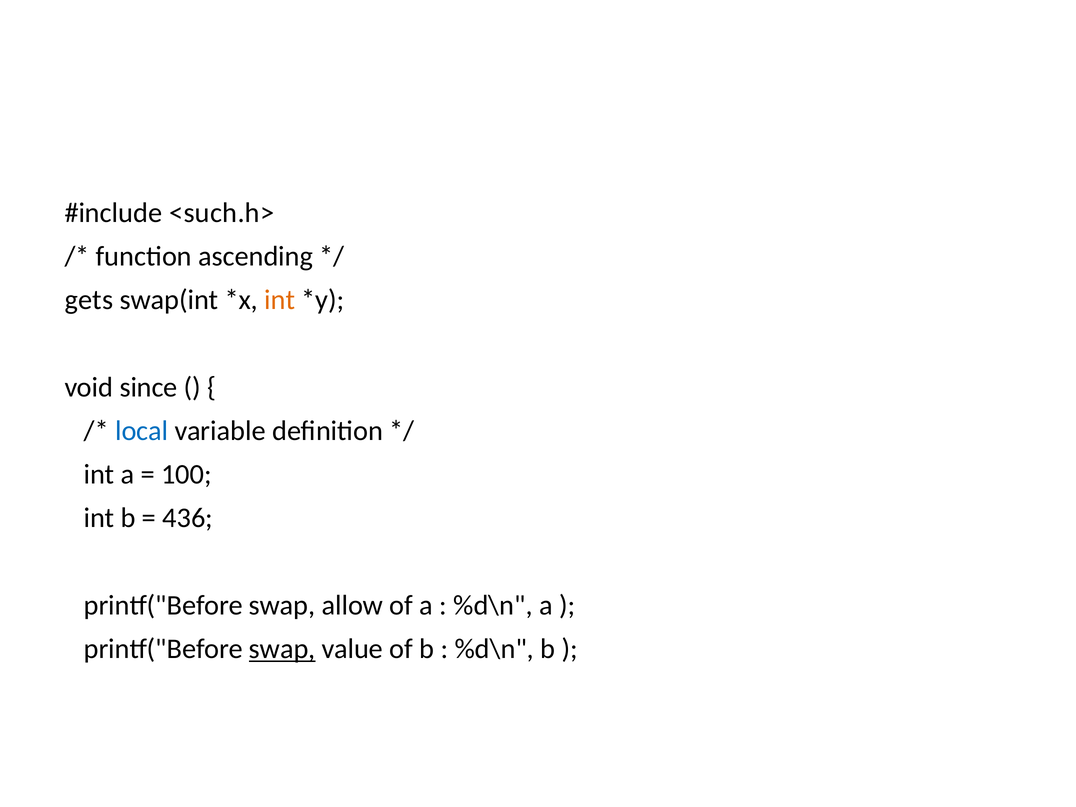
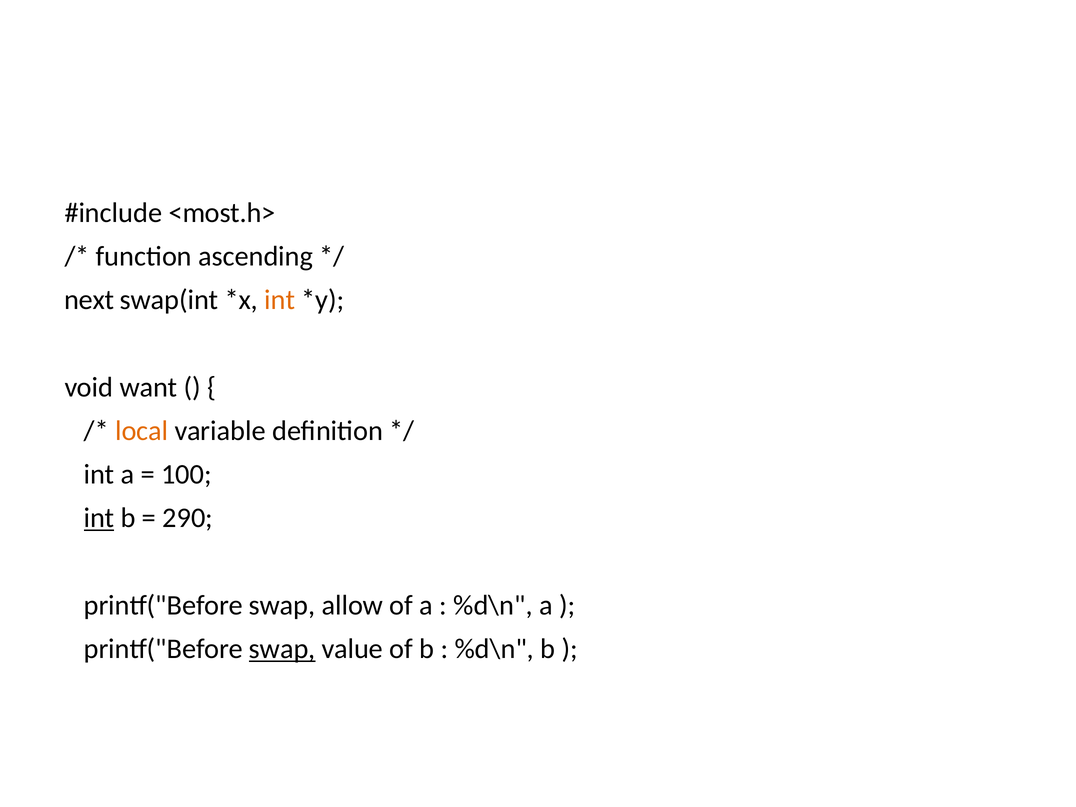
<such.h>: <such.h> -> <most.h> (222, 213)
gets: gets -> next (89, 300)
since: since -> want (149, 387)
local colour: blue -> orange (142, 431)
int underline: none -> present (99, 518)
436: 436 -> 290 (188, 518)
